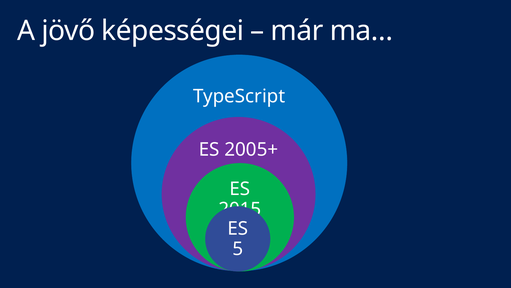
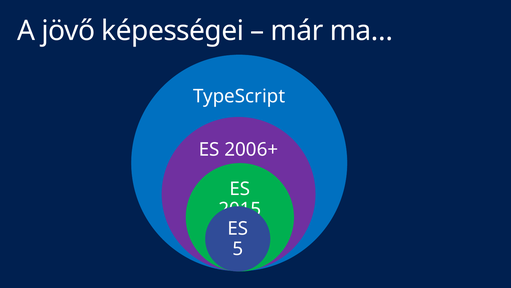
2005+: 2005+ -> 2006+ (251, 149)
